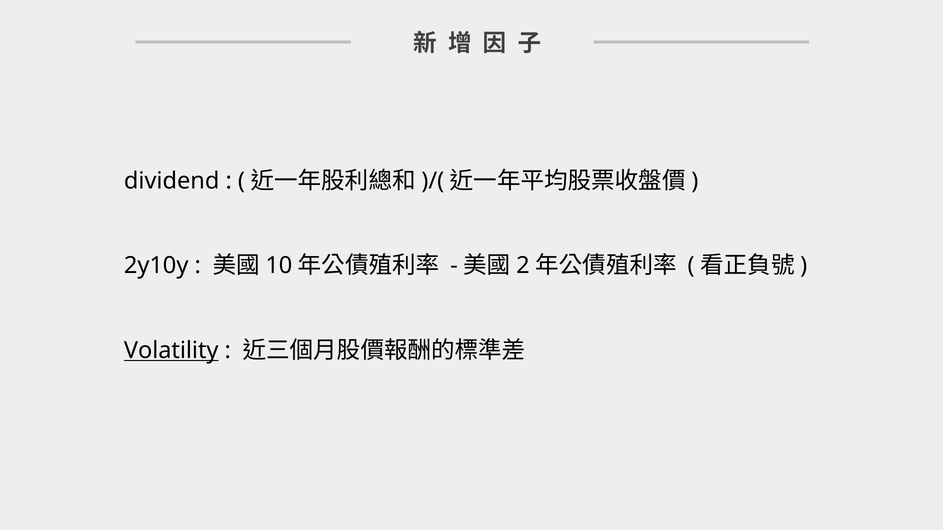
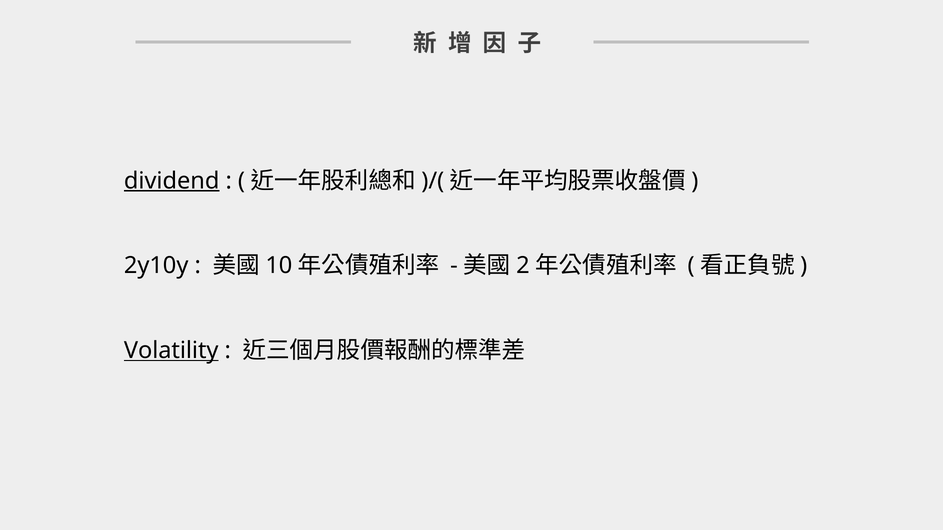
dividend underline: none -> present (172, 181)
